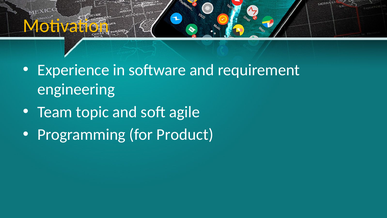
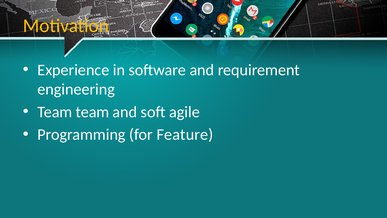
Team topic: topic -> team (92, 112)
Product: Product -> Feature (185, 134)
